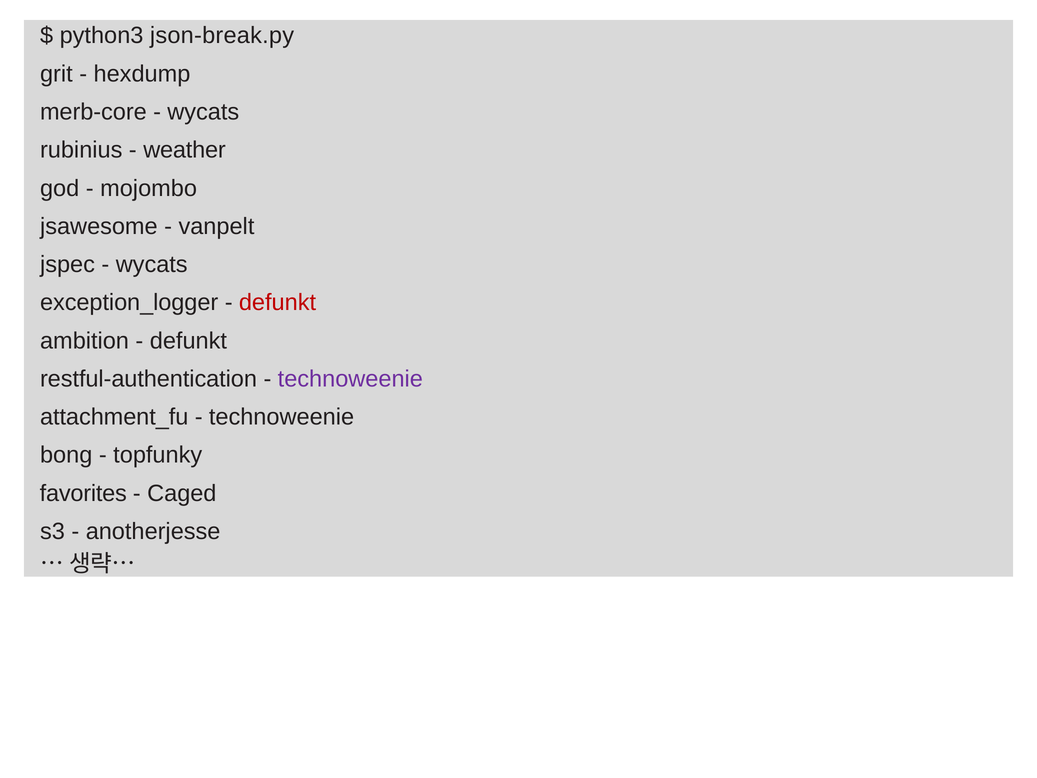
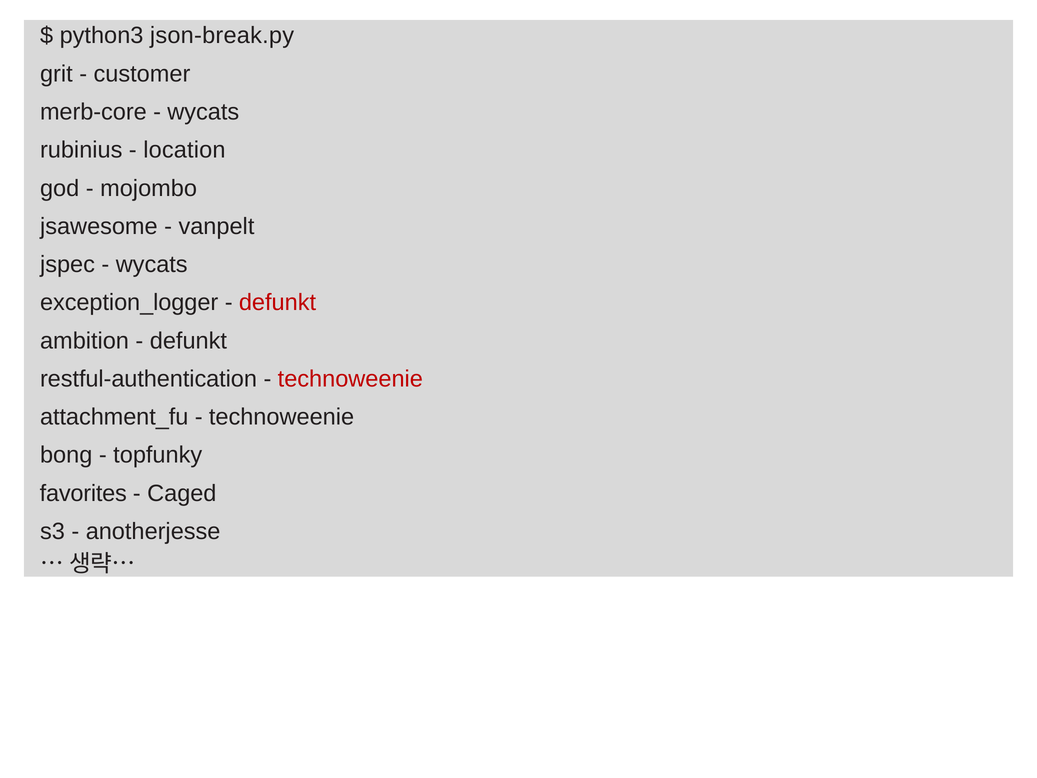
hexdump: hexdump -> customer (142, 74)
weather: weather -> location (184, 150)
technoweenie colour: purple -> red (350, 379)
